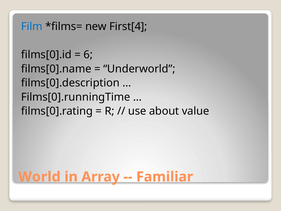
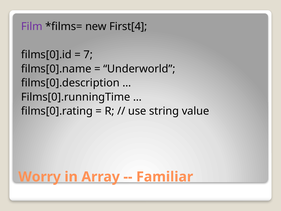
Film colour: blue -> purple (32, 26)
6: 6 -> 7 (88, 55)
about: about -> string (164, 111)
World: World -> Worry (40, 177)
